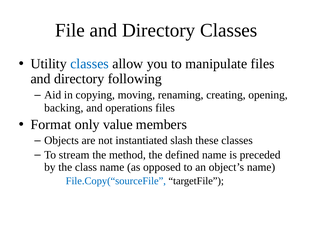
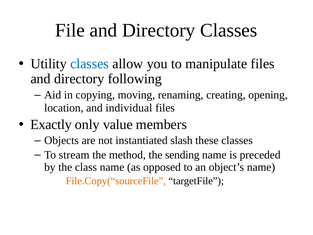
backing: backing -> location (64, 108)
operations: operations -> individual (129, 108)
Format: Format -> Exactly (51, 124)
defined: defined -> sending (182, 155)
File.Copy(“sourceFile colour: blue -> orange (116, 181)
